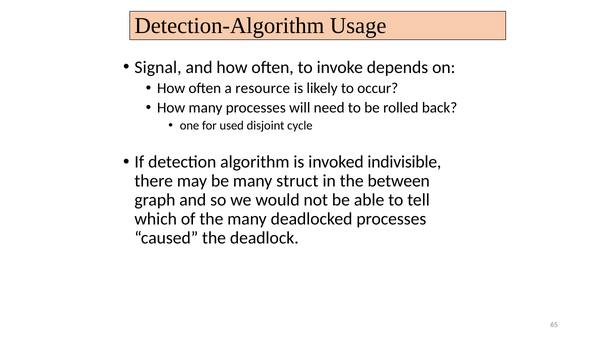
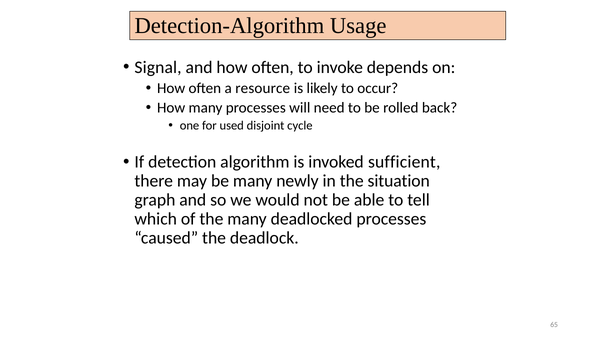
indivisible: indivisible -> sufficient (404, 162)
struct: struct -> newly (297, 181)
between: between -> situation (399, 181)
